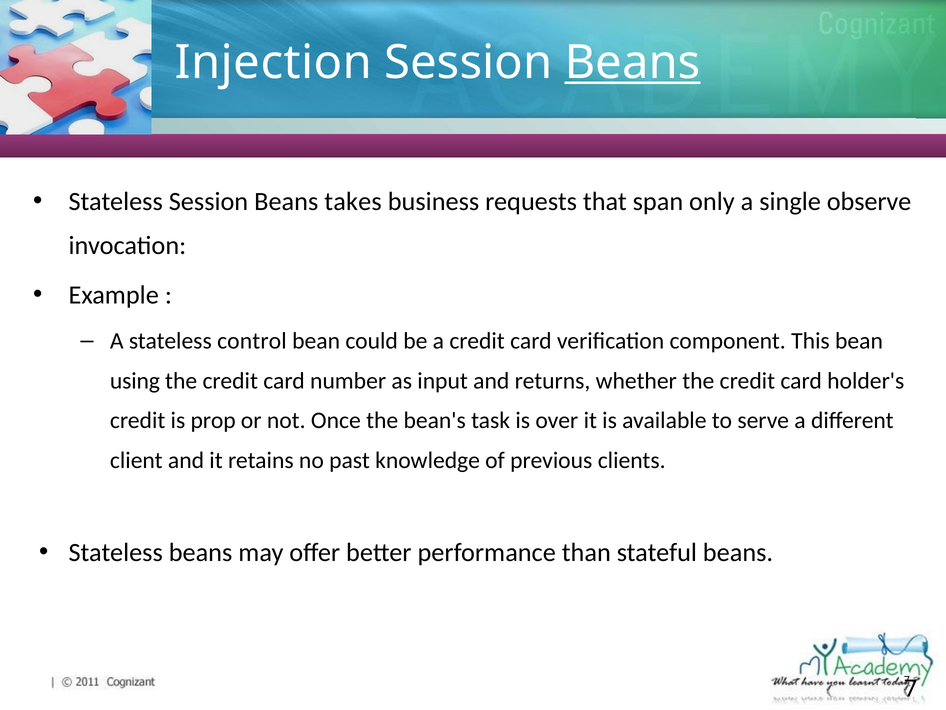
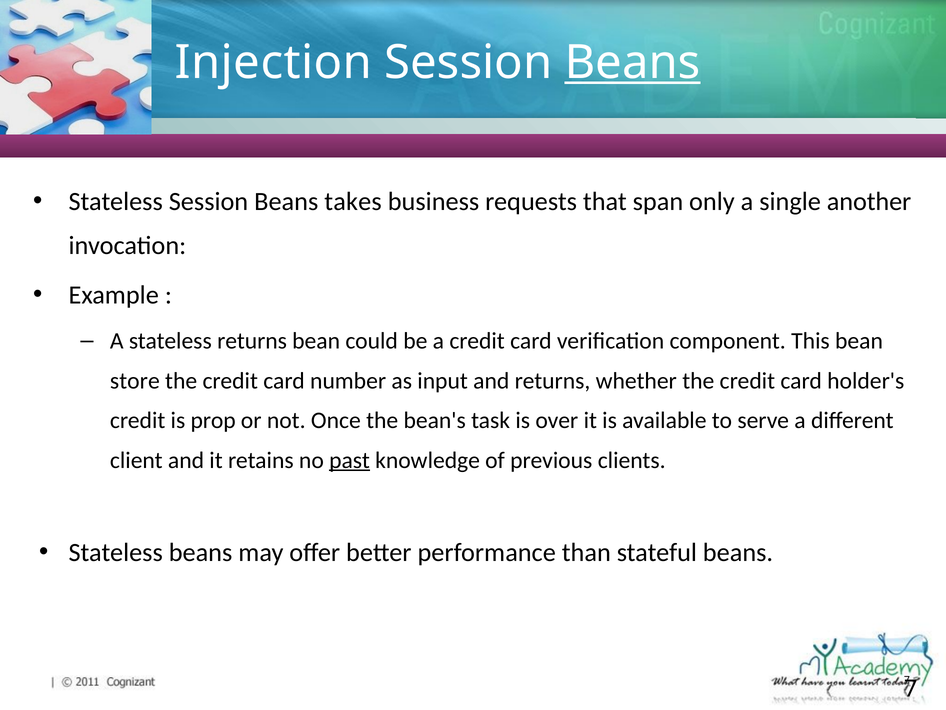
observe: observe -> another (869, 201)
stateless control: control -> returns (252, 341)
using: using -> store (135, 381)
past underline: none -> present (350, 460)
